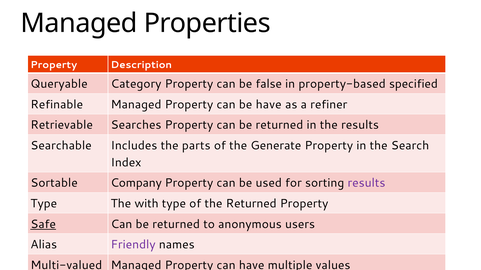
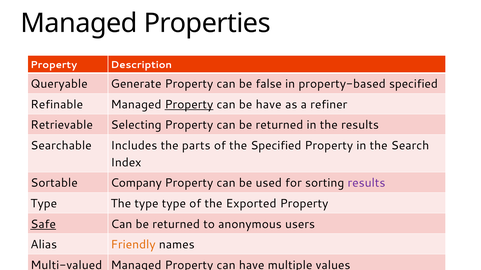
Category: Category -> Generate (136, 84)
Property underline: none -> present (189, 105)
Searches: Searches -> Selecting (136, 125)
the Generate: Generate -> Specified (276, 146)
The with: with -> type (146, 204)
the Returned: Returned -> Exported (251, 204)
Friendly colour: purple -> orange (133, 245)
